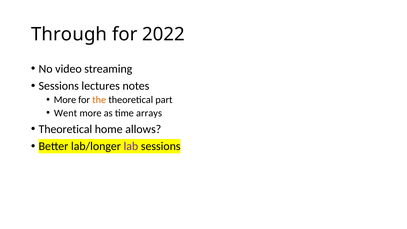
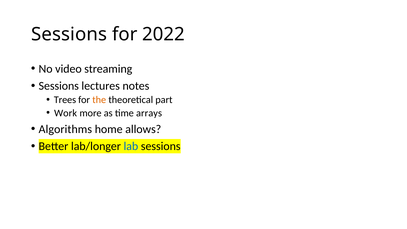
Through: Through -> Sessions (69, 34)
More: More -> Trees (65, 100)
Went: Went -> Work (66, 113)
Theoretical: Theoretical -> Algorithms (65, 129)
lab colour: purple -> blue (131, 146)
